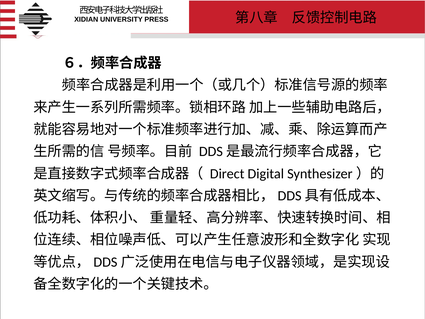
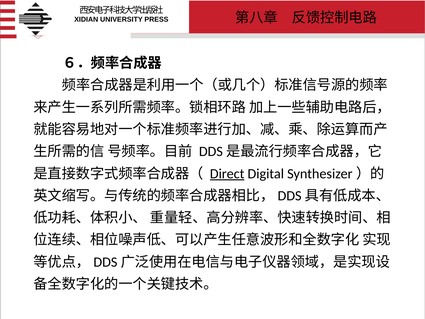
Direct underline: none -> present (227, 174)
